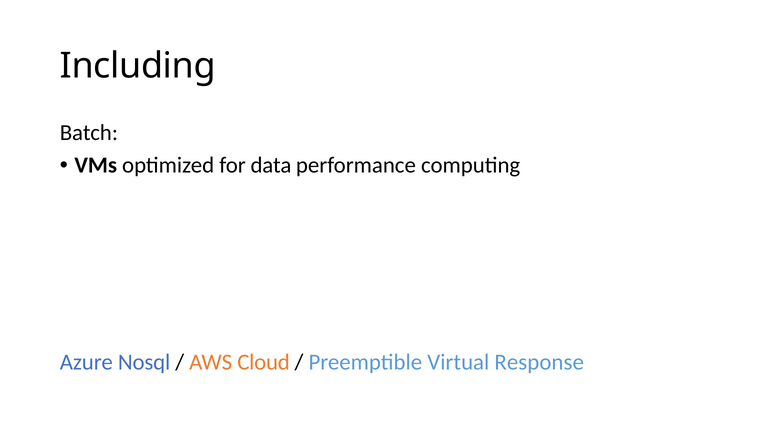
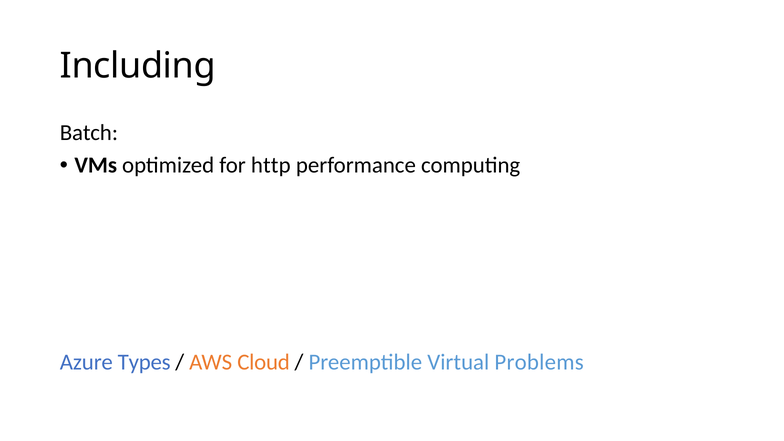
data: data -> http (271, 165)
Nosql: Nosql -> Types (144, 362)
Response: Response -> Problems (539, 362)
